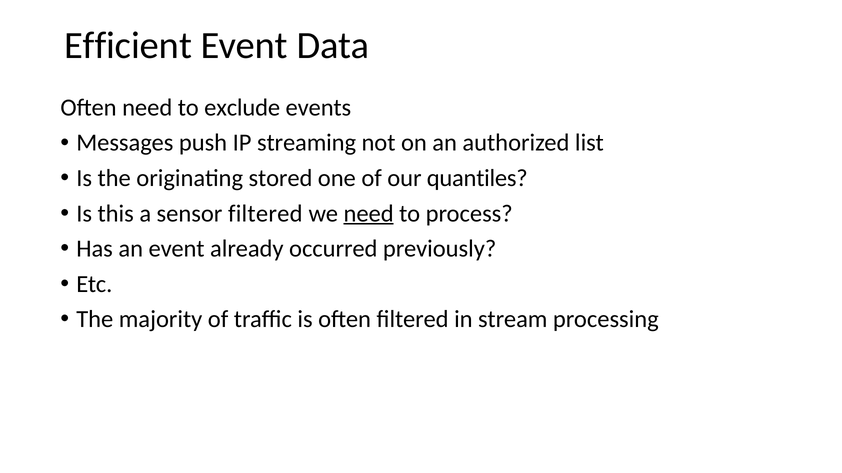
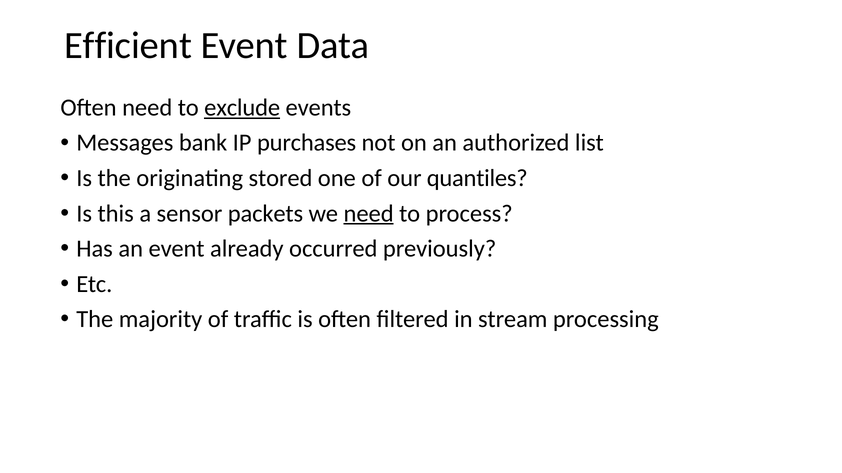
exclude underline: none -> present (242, 108)
push: push -> bank (203, 143)
streaming: streaming -> purchases (307, 143)
sensor filtered: filtered -> packets (265, 214)
